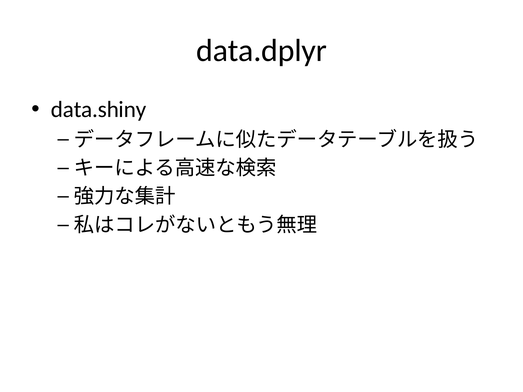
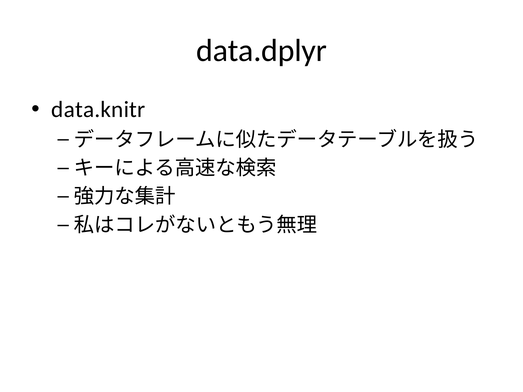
data.shiny: data.shiny -> data.knitr (98, 110)
